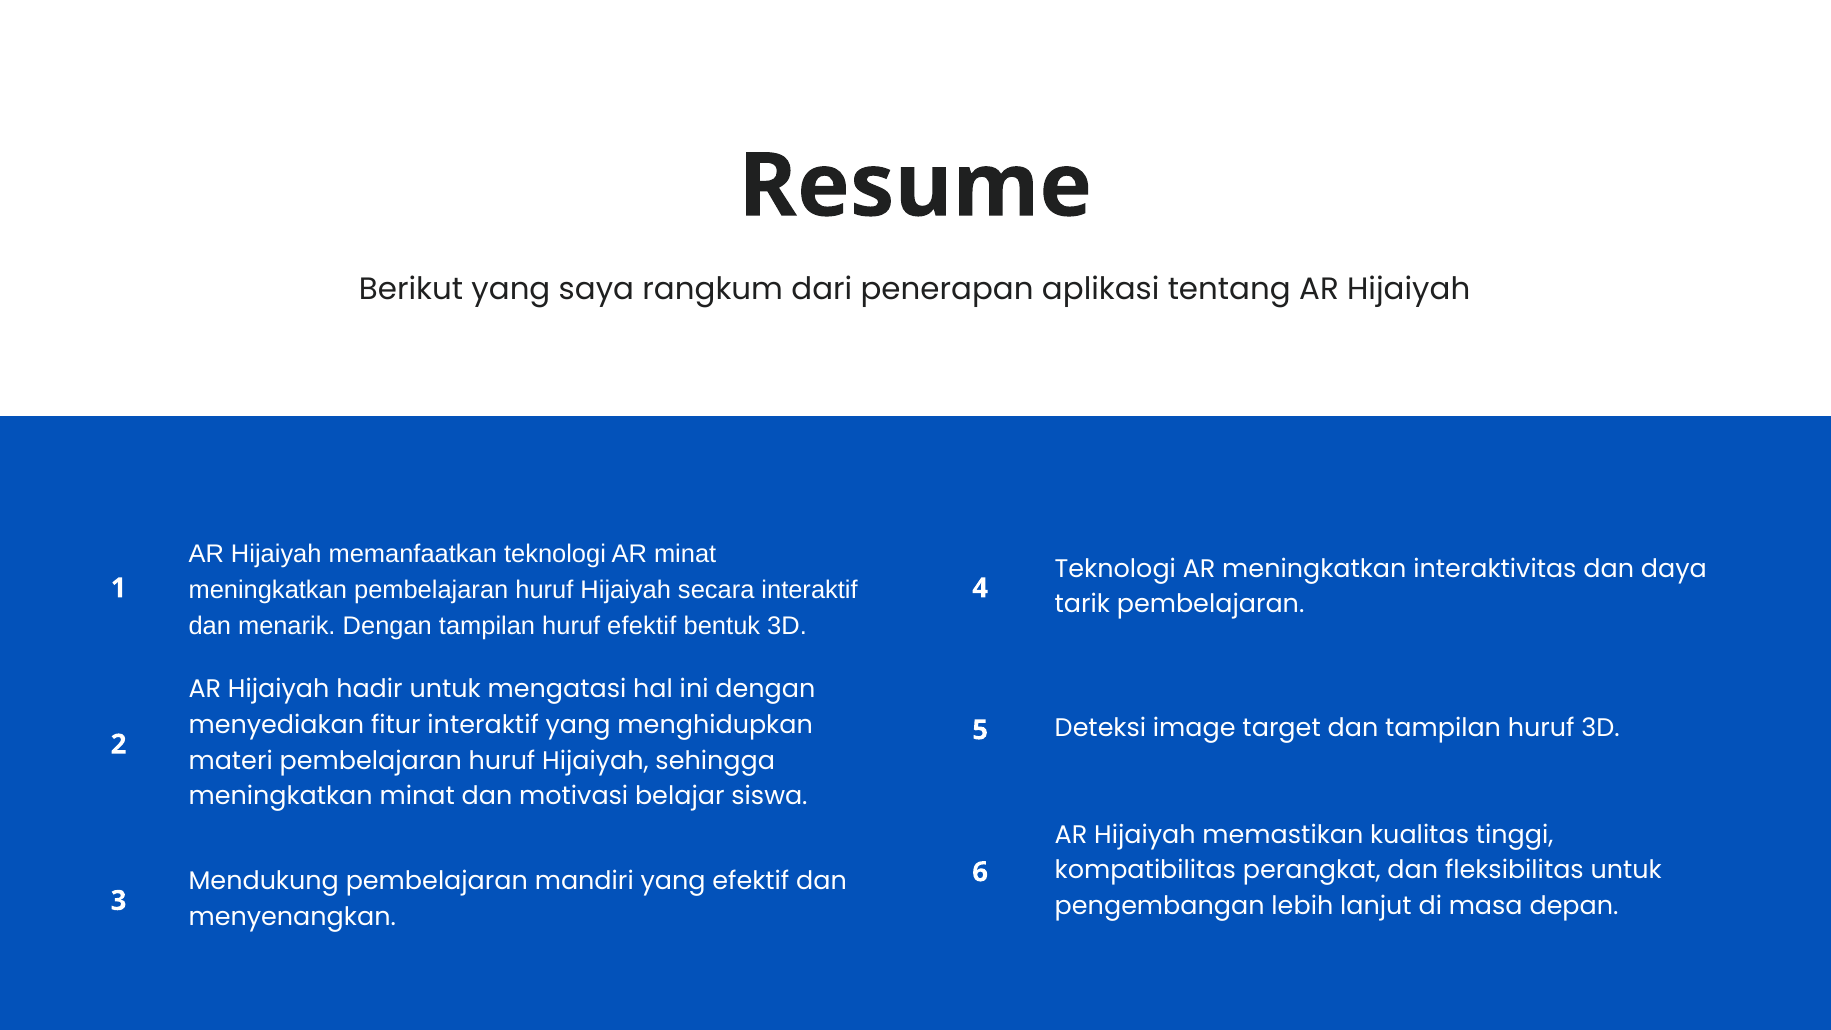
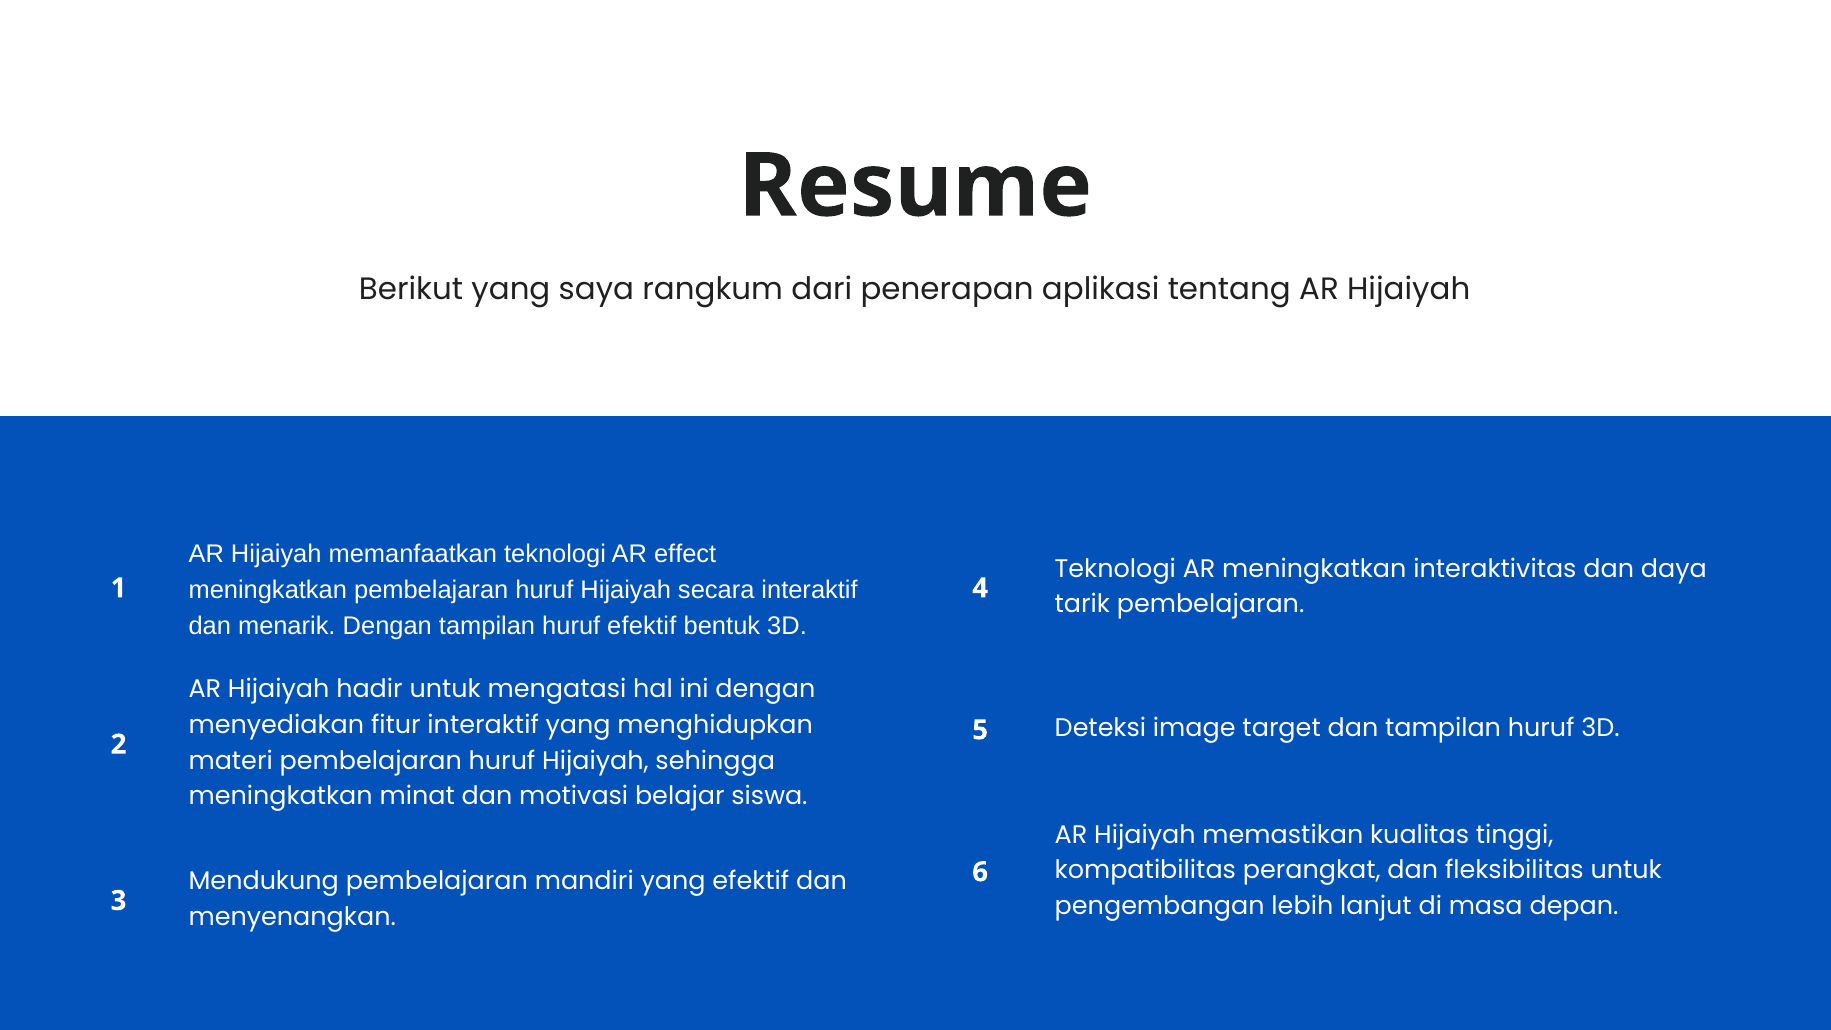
AR minat: minat -> effect (685, 554)
